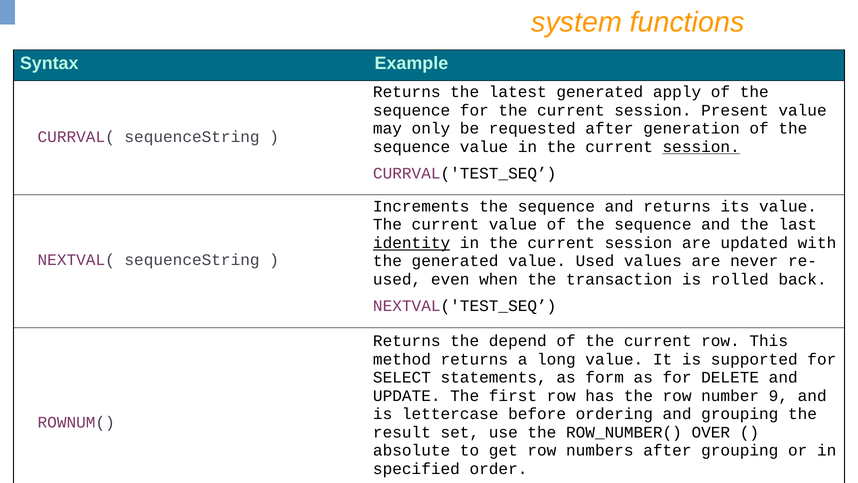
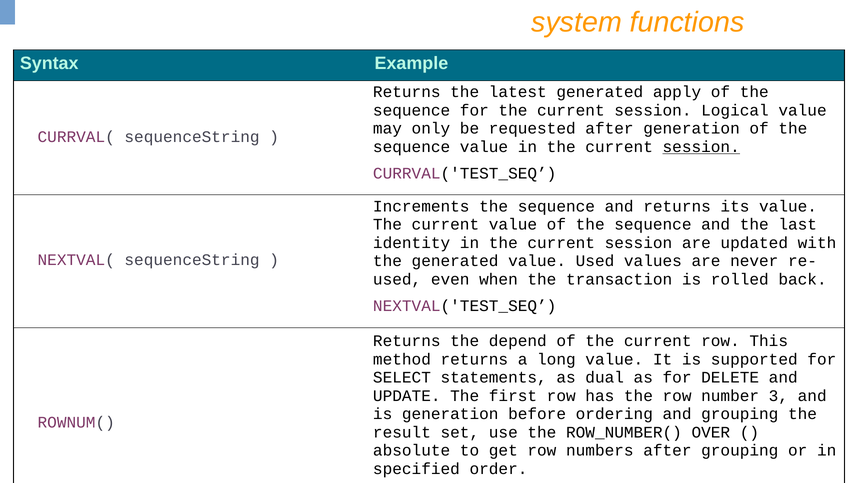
Present: Present -> Logical (735, 110)
identity underline: present -> none (412, 243)
form: form -> dual (605, 377)
9: 9 -> 3 (778, 395)
is lettercase: lettercase -> generation (450, 414)
